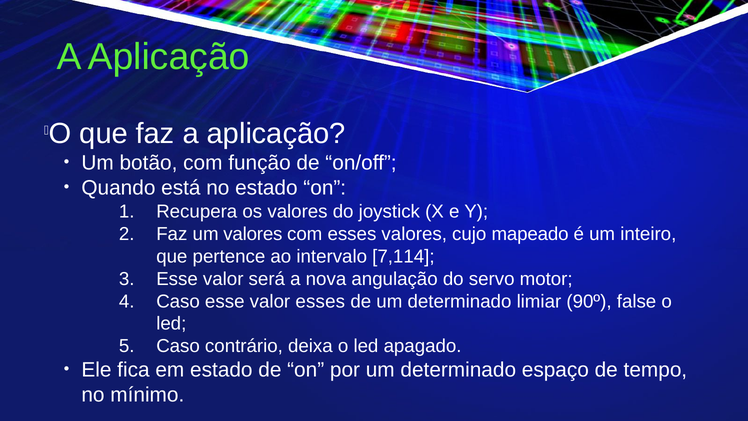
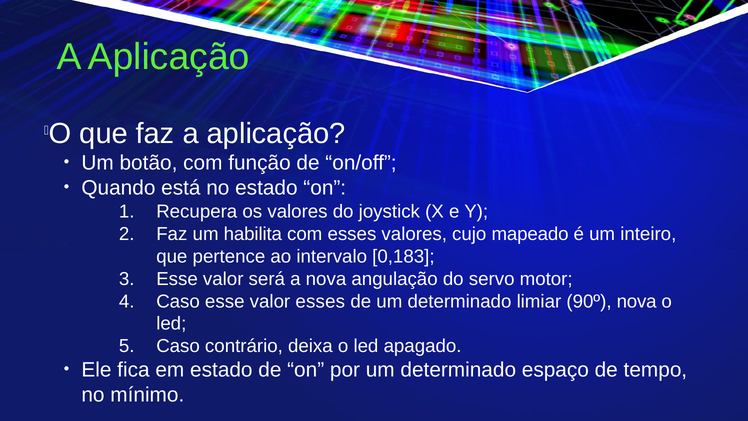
um valores: valores -> habilita (253, 234)
7,114: 7,114 -> 0,183 (403, 256)
90º false: false -> nova (637, 301)
